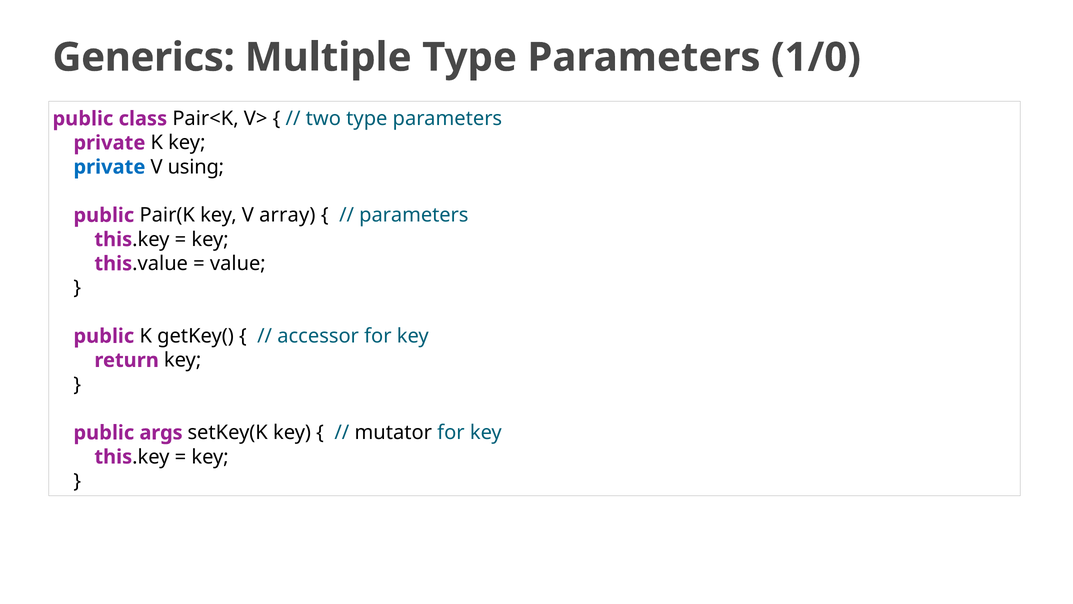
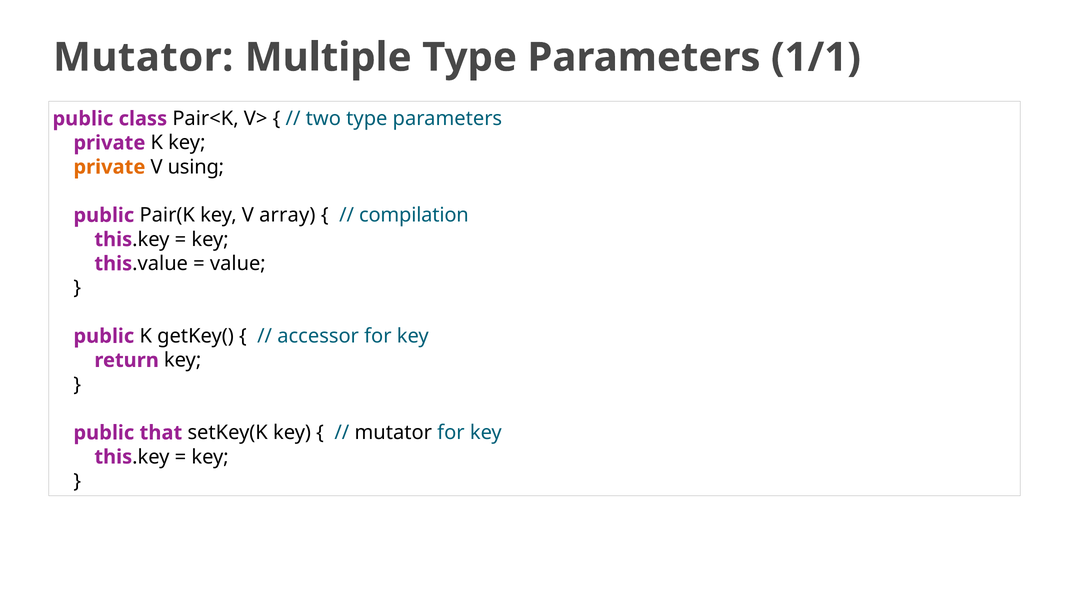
Generics: Generics -> Mutator (143, 57)
1/0: 1/0 -> 1/1 (816, 57)
private colour: blue -> orange (109, 167)
parameters: parameters -> compilation (414, 215)
args: args -> that (161, 432)
